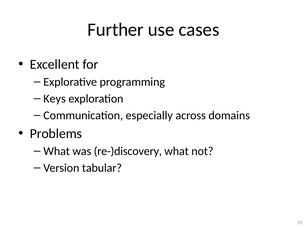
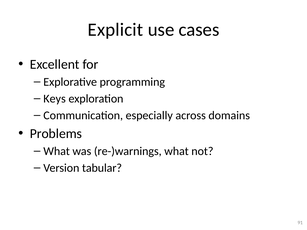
Further: Further -> Explicit (115, 30)
re-)discovery: re-)discovery -> re-)warnings (128, 151)
